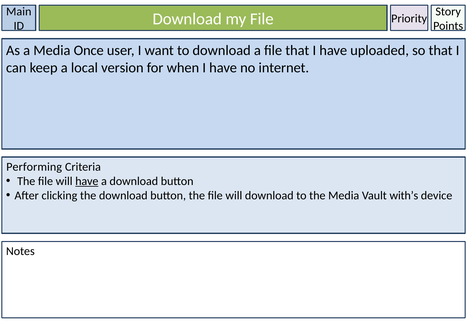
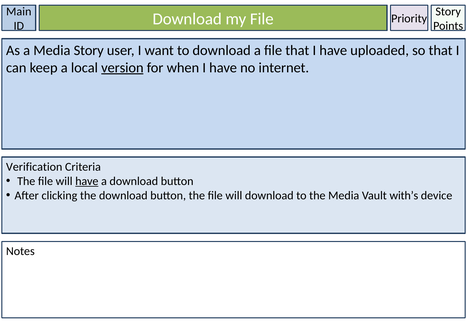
Media Once: Once -> Story (89, 51)
version underline: none -> present (122, 68)
Performing: Performing -> Verification (34, 167)
